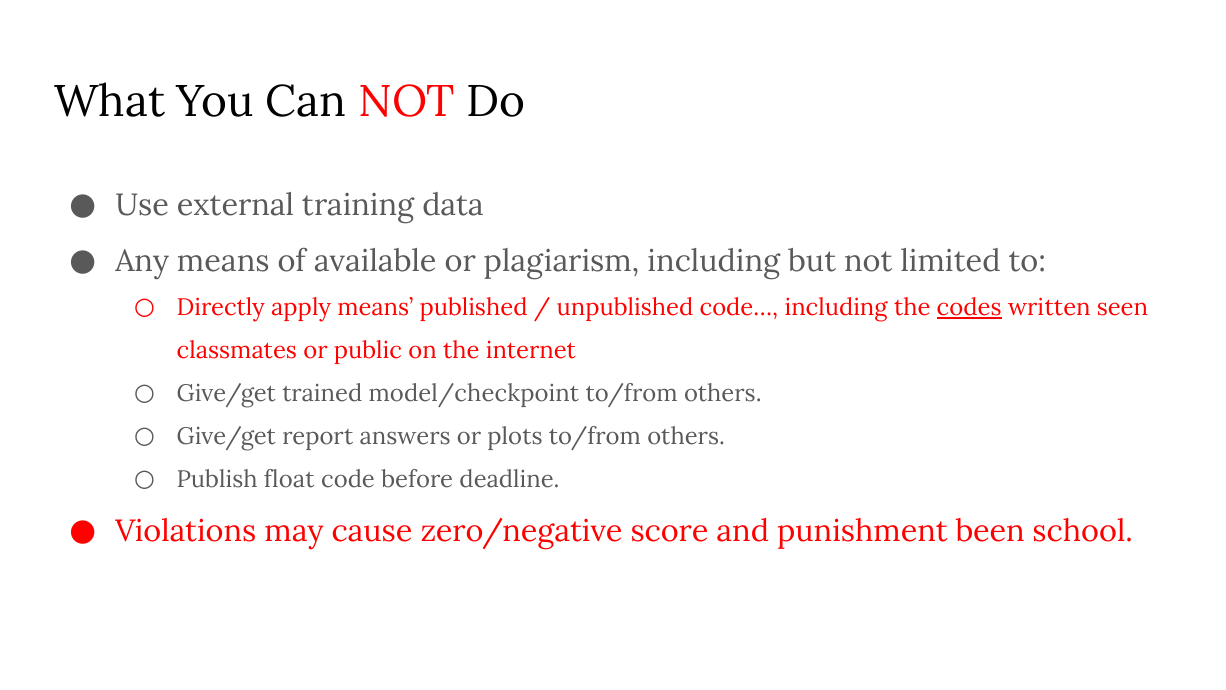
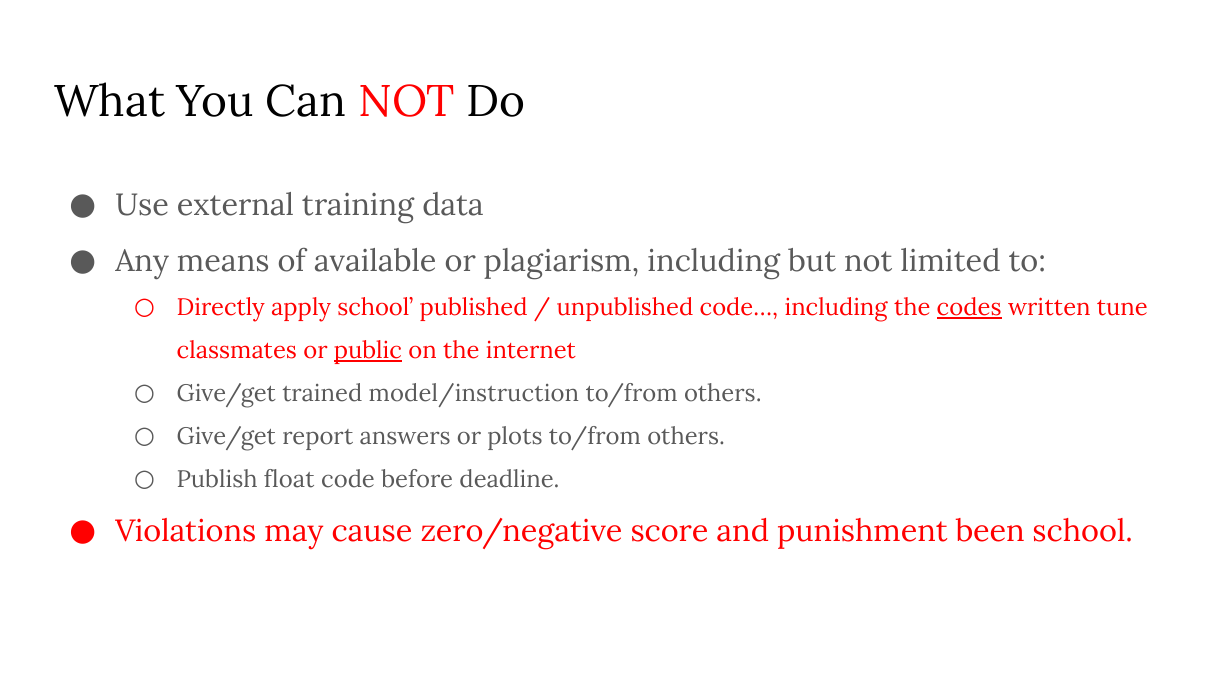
apply means: means -> school (375, 307)
seen: seen -> tune (1122, 307)
public underline: none -> present (368, 350)
model/checkpoint: model/checkpoint -> model/instruction (474, 393)
